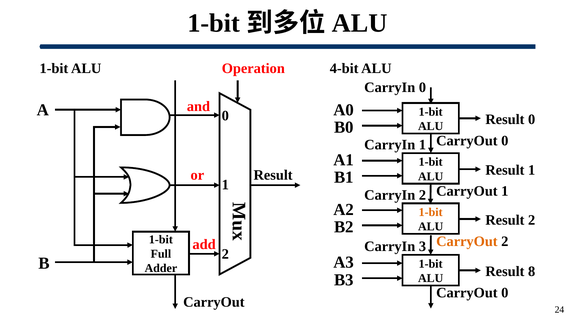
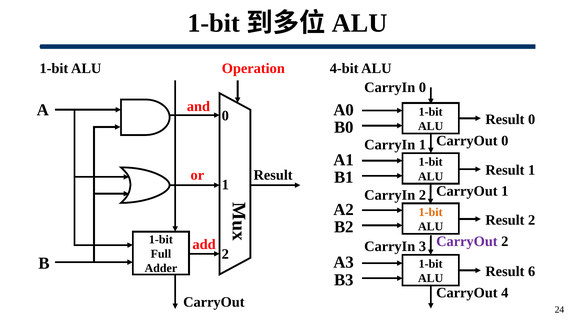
CarryOut colour: orange -> purple (467, 241)
8: 8 -> 6 (532, 271)
0: 0 -> 4 (505, 292)
